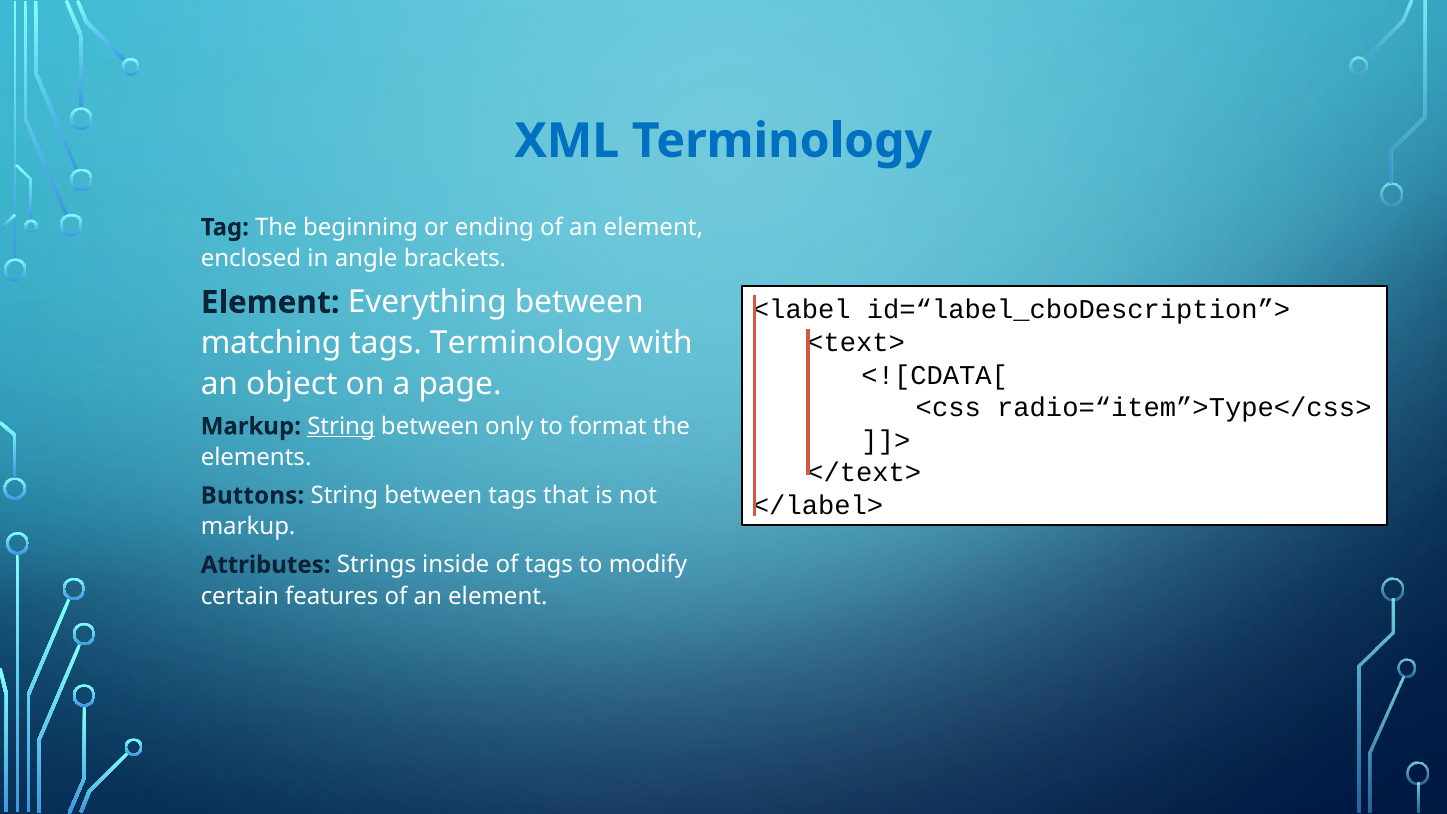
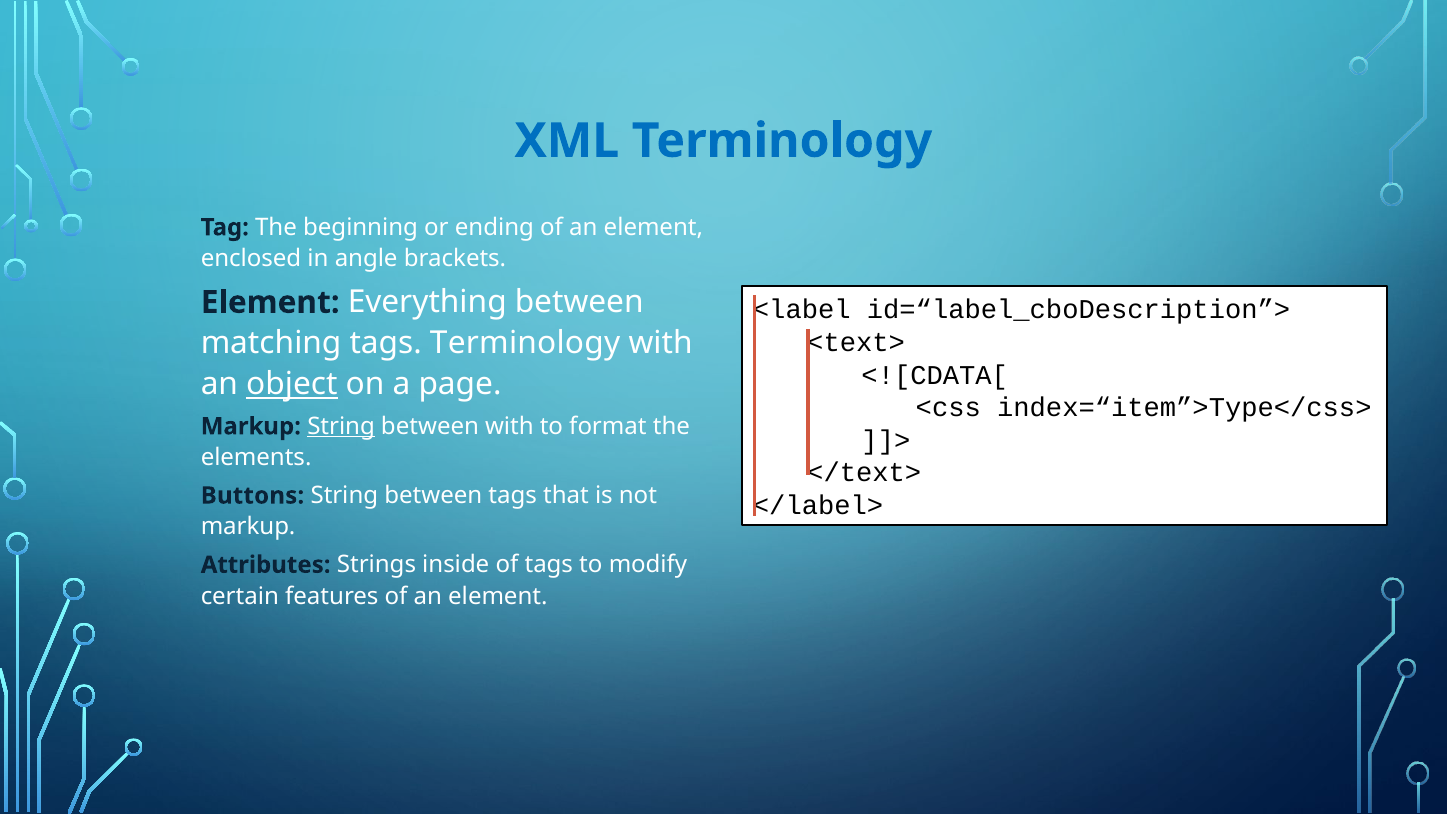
object underline: none -> present (292, 384)
radio=“item”>Type</css>: radio=“item”>Type</css> -> index=“item”>Type</css> (1184, 408)
between only: only -> with (509, 426)
